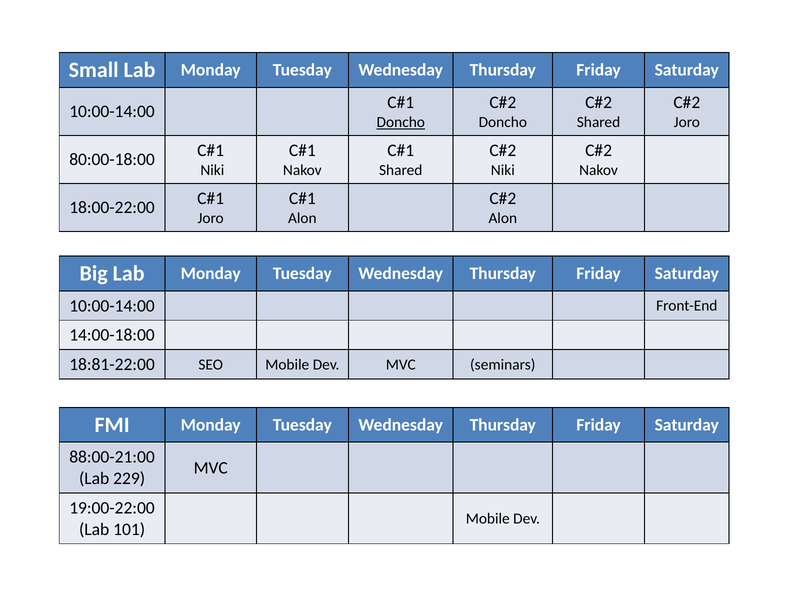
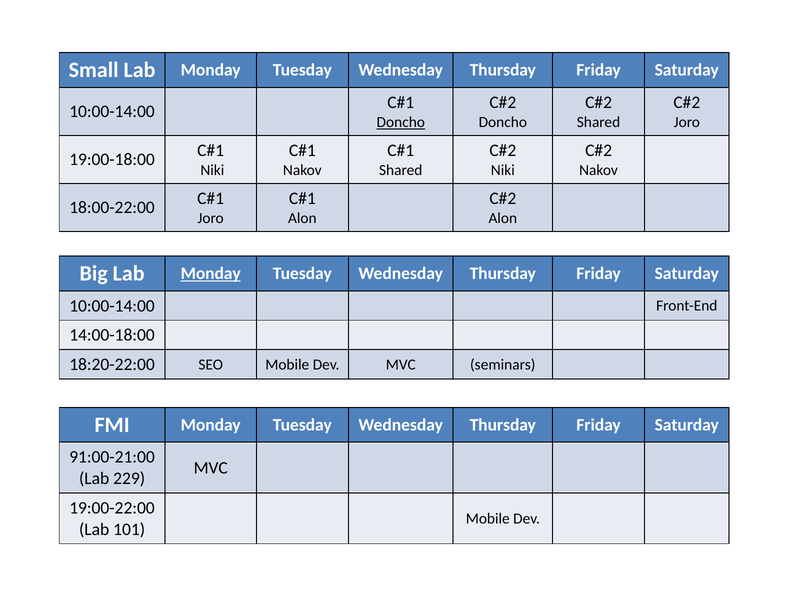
80:00-18:00: 80:00-18:00 -> 19:00-18:00 (112, 160)
Monday underline: none -> present (211, 274)
18:81-22:00: 18:81-22:00 -> 18:20-22:00 (112, 365)
88:00-21:00: 88:00-21:00 -> 91:00-21:00 (112, 457)
